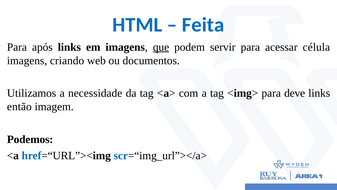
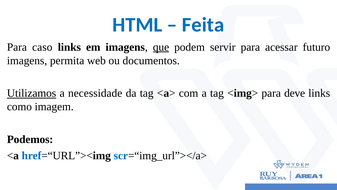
após: após -> caso (42, 47)
célula: célula -> futuro (316, 47)
criando: criando -> permita (67, 60)
Utilizamos underline: none -> present (32, 93)
então: então -> como (19, 107)
